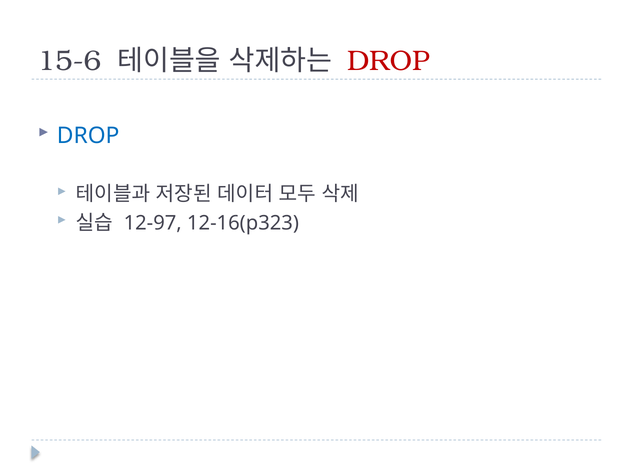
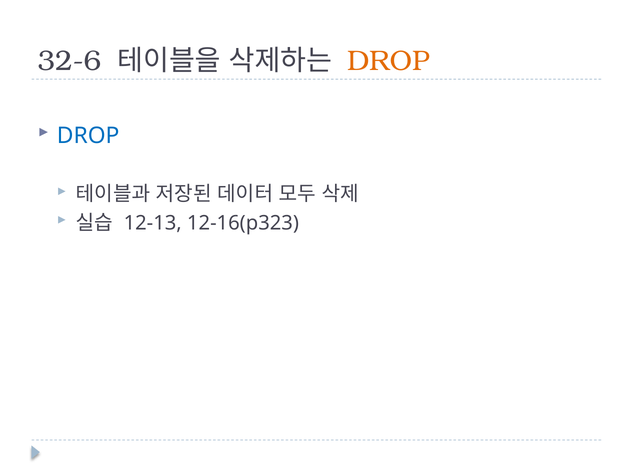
15-6: 15-6 -> 32-6 (70, 61)
DROP colour: red -> orange (388, 61)
12-97: 12-97 -> 12-13 (153, 223)
